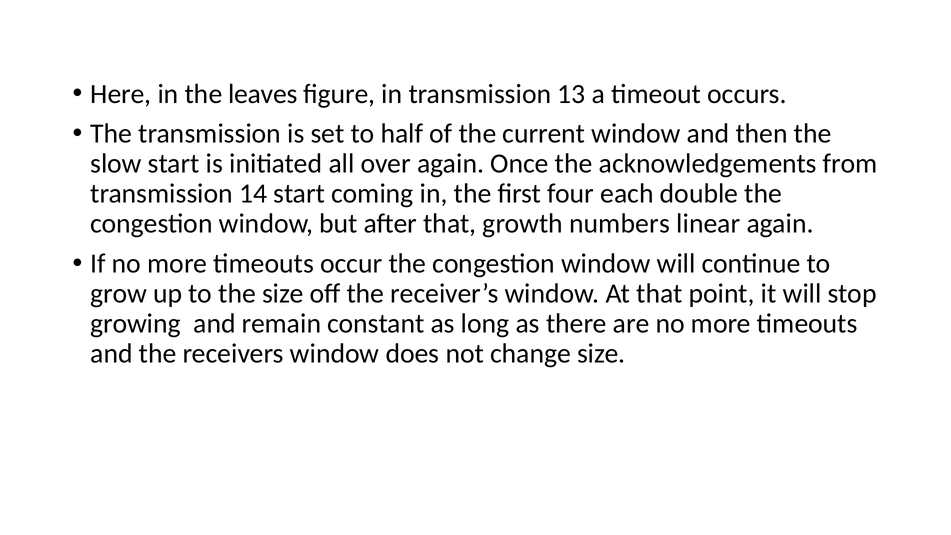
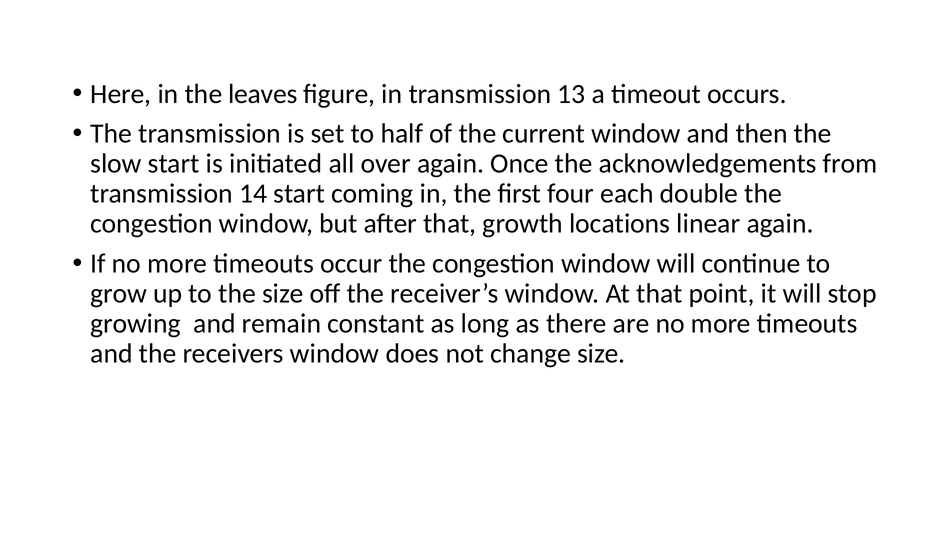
numbers: numbers -> locations (620, 224)
